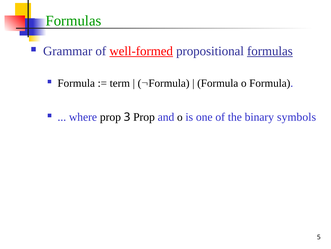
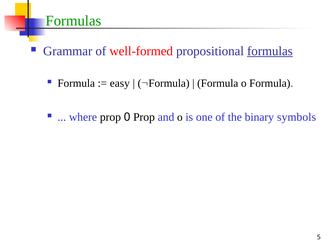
well-formed underline: present -> none (141, 51)
term: term -> easy (120, 83)
3: 3 -> 0 (127, 117)
